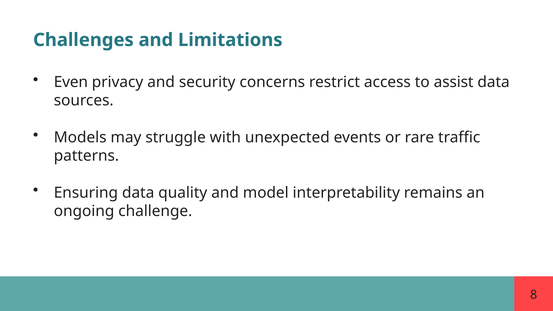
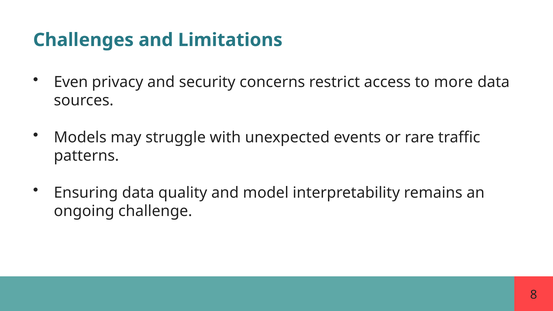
assist: assist -> more (453, 82)
